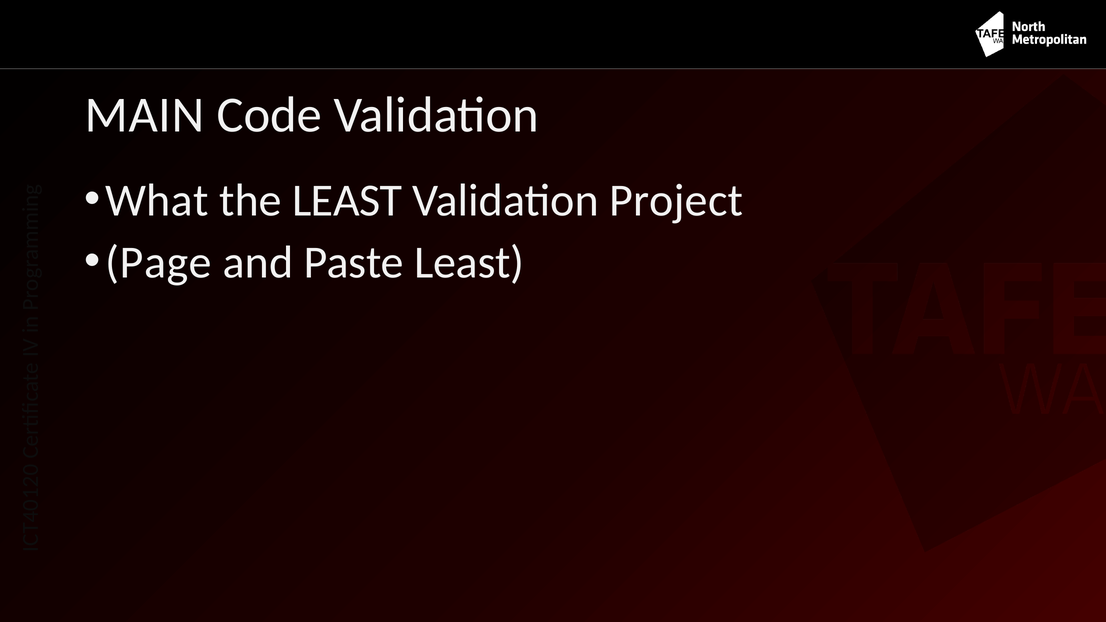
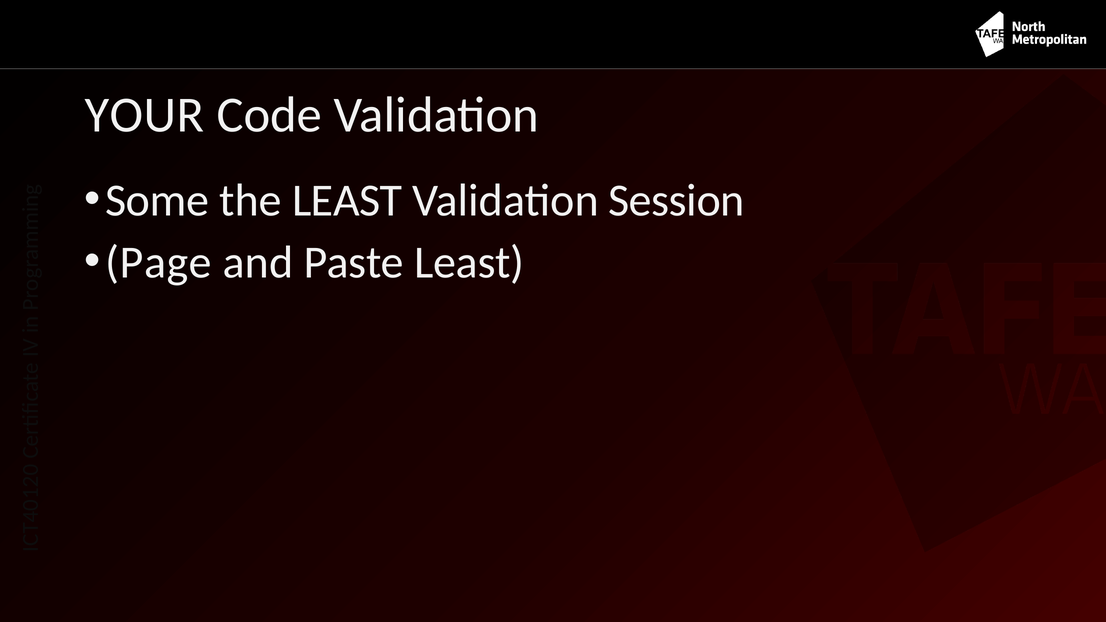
MAIN: MAIN -> YOUR (144, 115)
What: What -> Some (157, 201)
Project: Project -> Session (676, 201)
